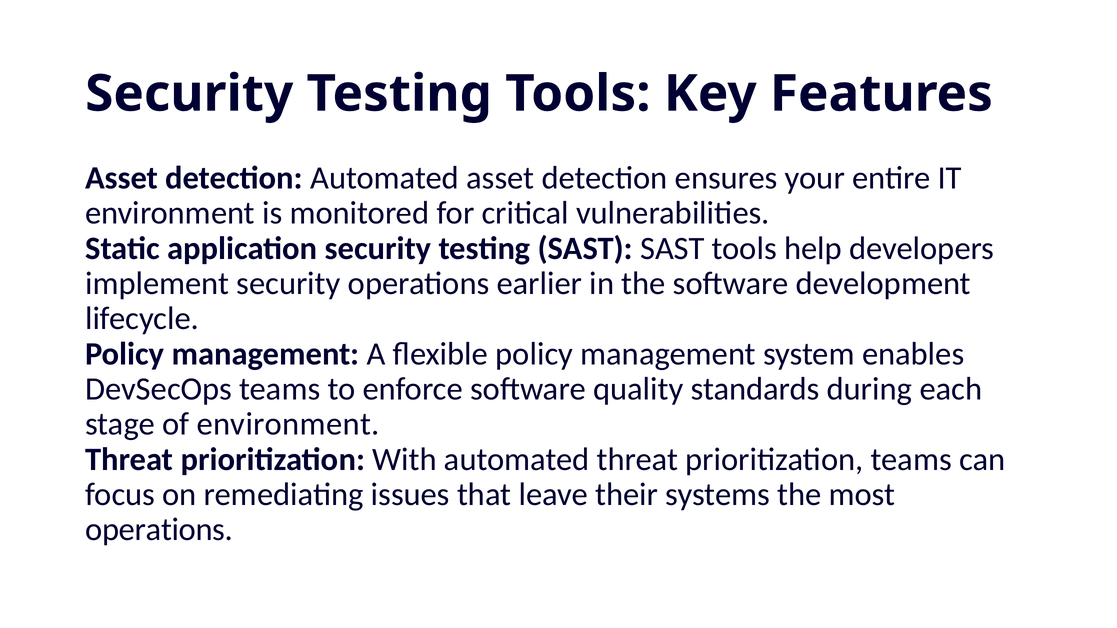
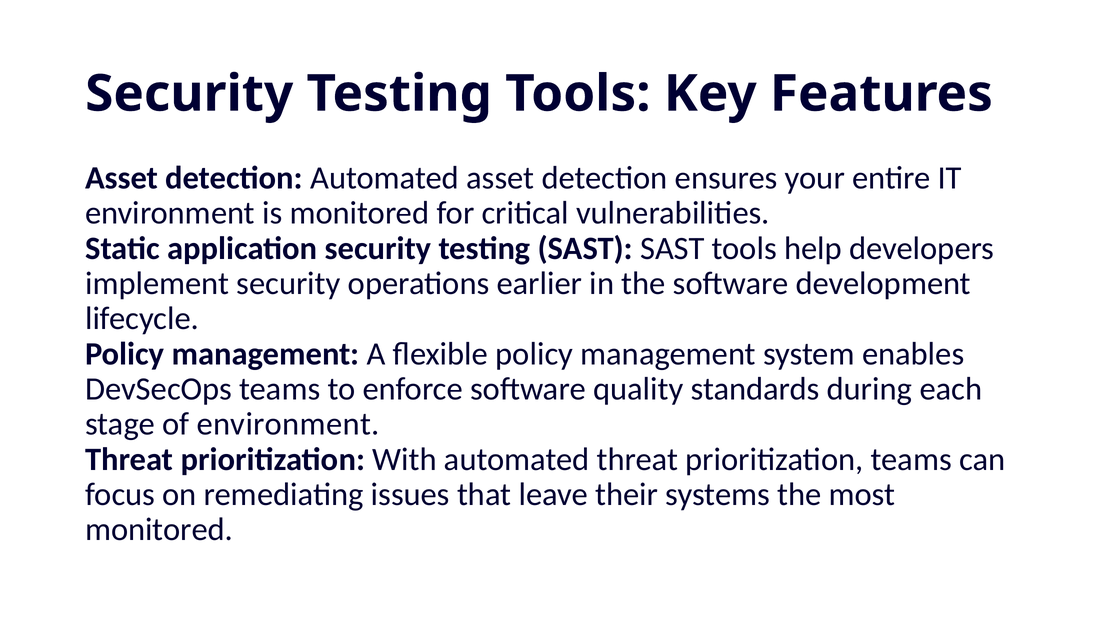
operations: operations -> monitored (159, 530)
